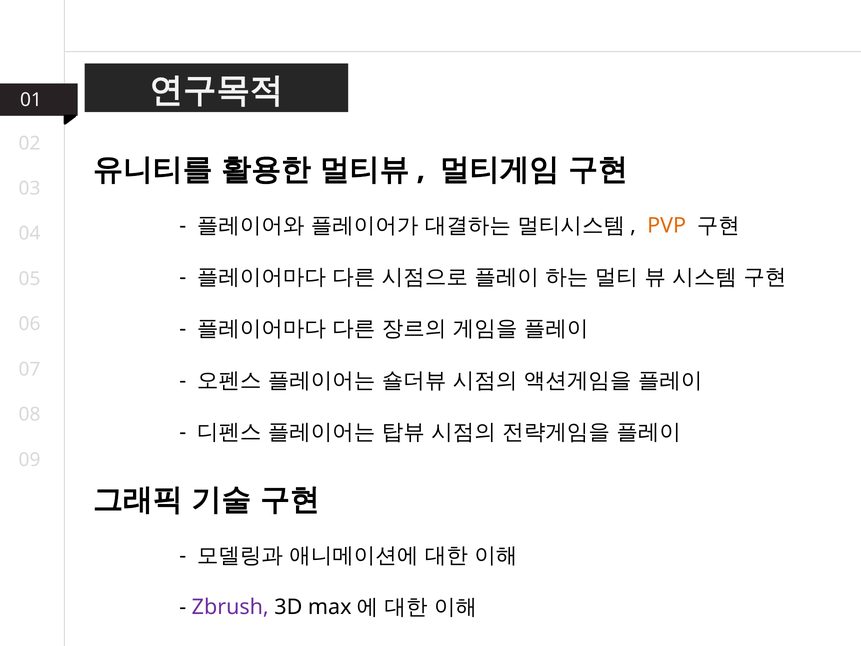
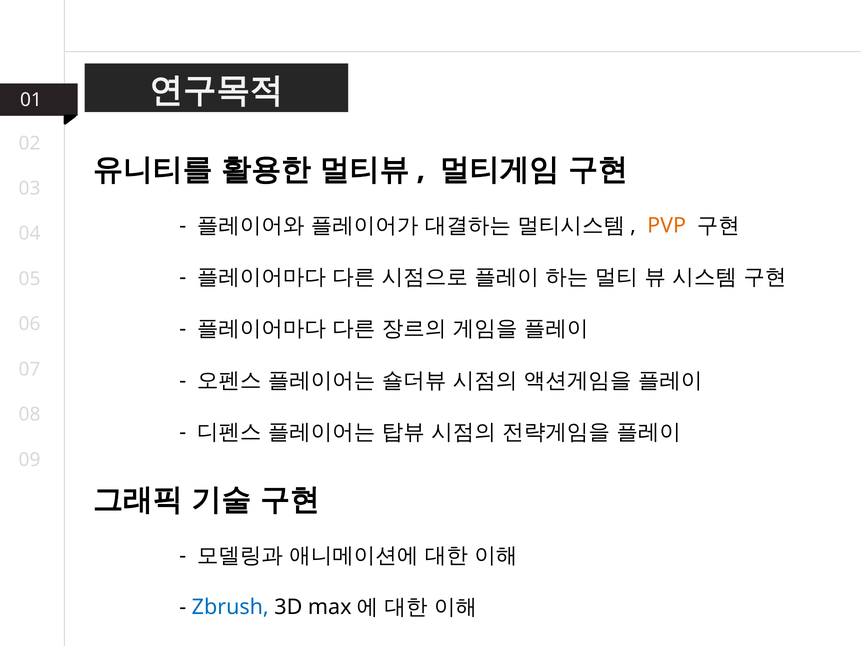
Zbrush colour: purple -> blue (230, 607)
